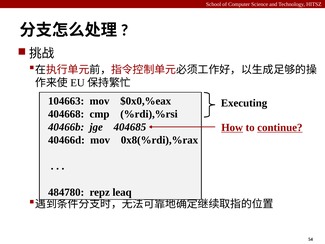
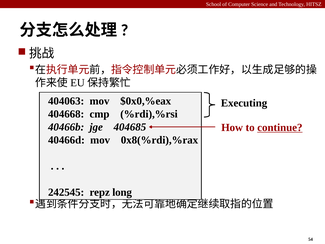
104663: 104663 -> 404063 (66, 101)
How underline: present -> none (232, 127)
484780: 484780 -> 242545 (66, 192)
leaq: leaq -> long (122, 192)
